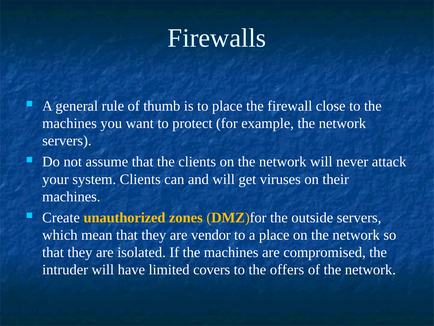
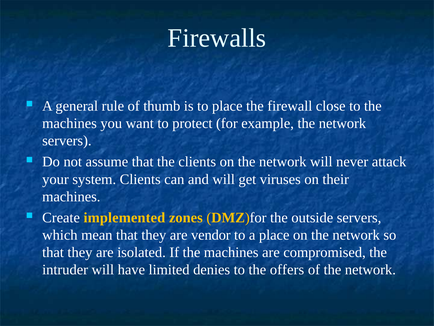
unauthorized: unauthorized -> implemented (124, 217)
covers: covers -> denies (212, 269)
